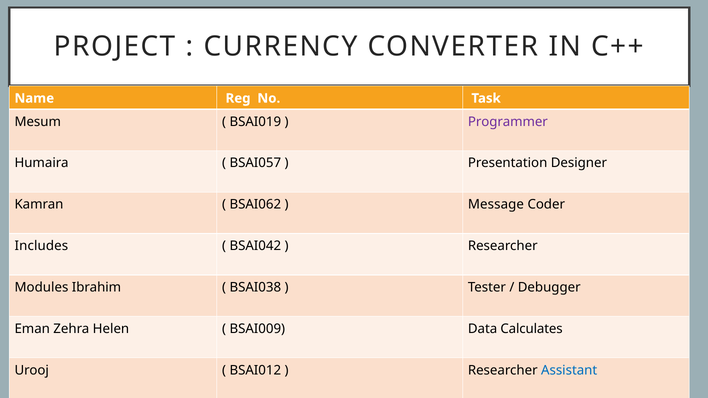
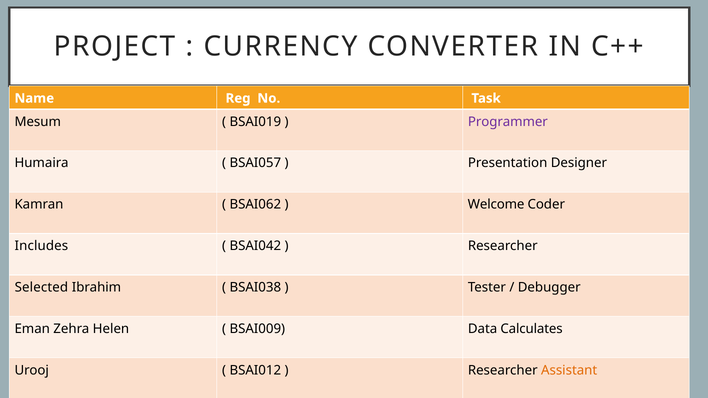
Message: Message -> Welcome (496, 205)
Modules: Modules -> Selected (41, 288)
Assistant colour: blue -> orange (569, 370)
